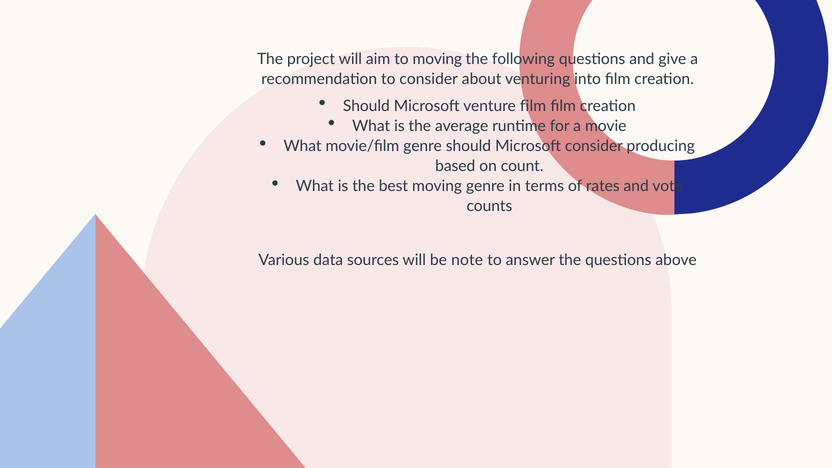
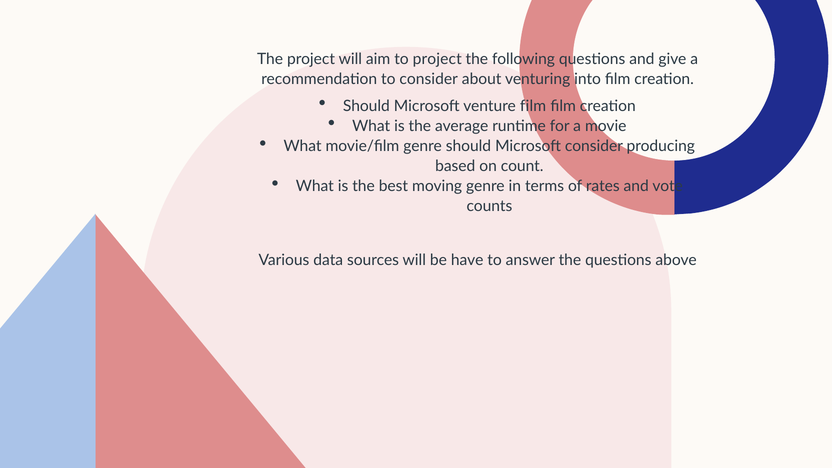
to moving: moving -> project (437, 59)
note: note -> have (467, 260)
